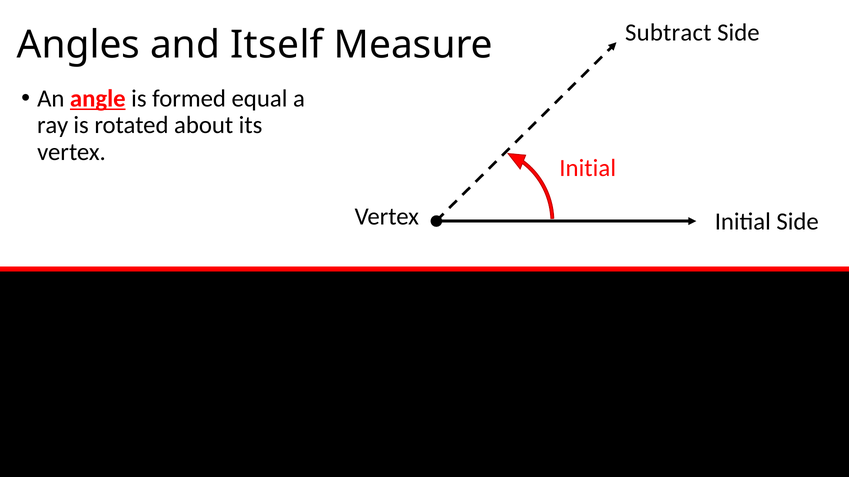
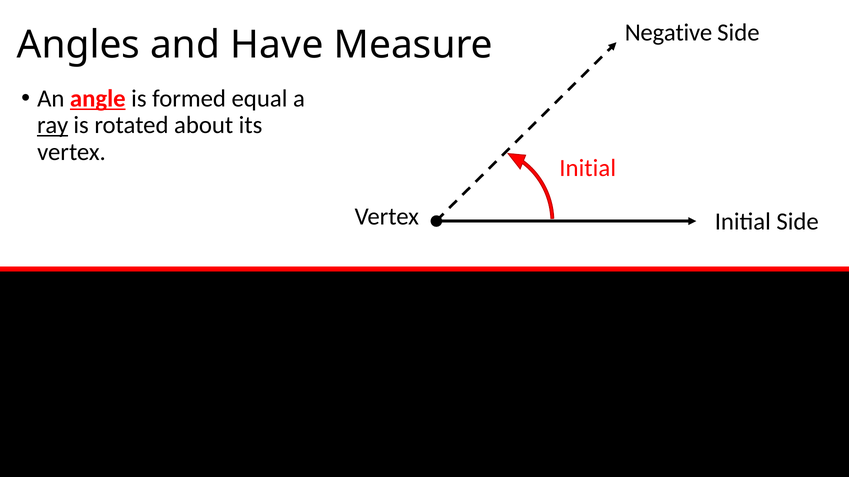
Subtract: Subtract -> Negative (669, 33)
Itself: Itself -> Have (277, 45)
ray underline: none -> present (53, 125)
